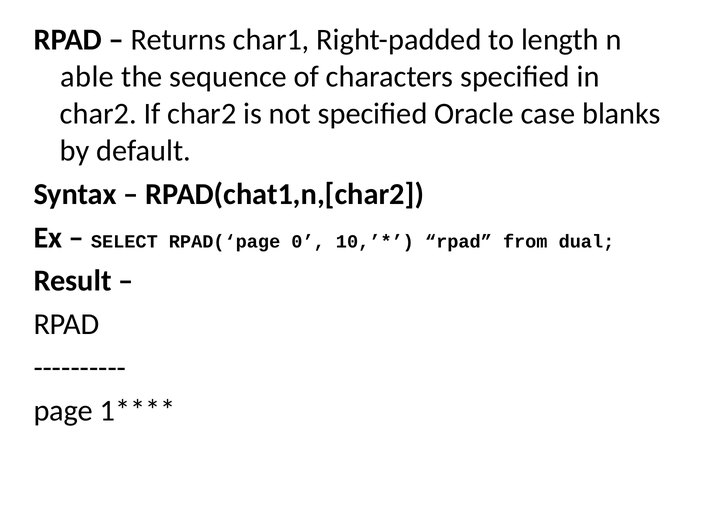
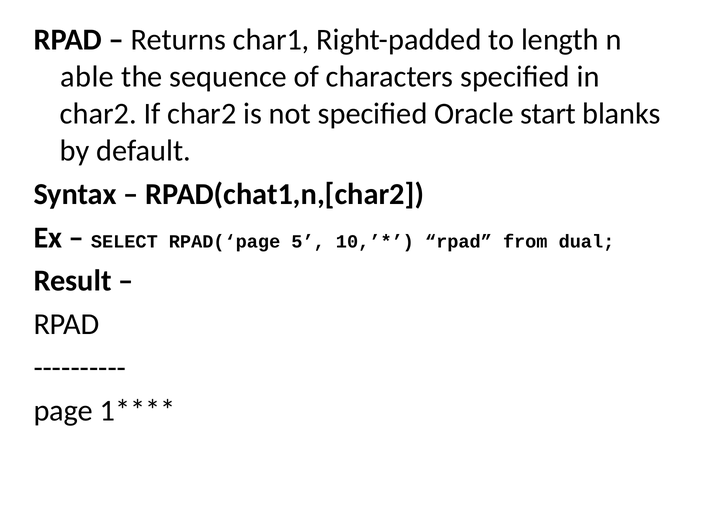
case: case -> start (548, 114)
0: 0 -> 5 (308, 241)
